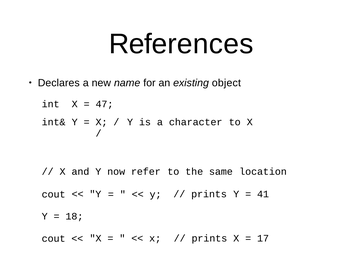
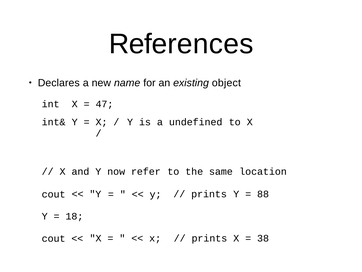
character: character -> undefined (196, 122)
41: 41 -> 88 (263, 194)
17: 17 -> 38 (263, 238)
